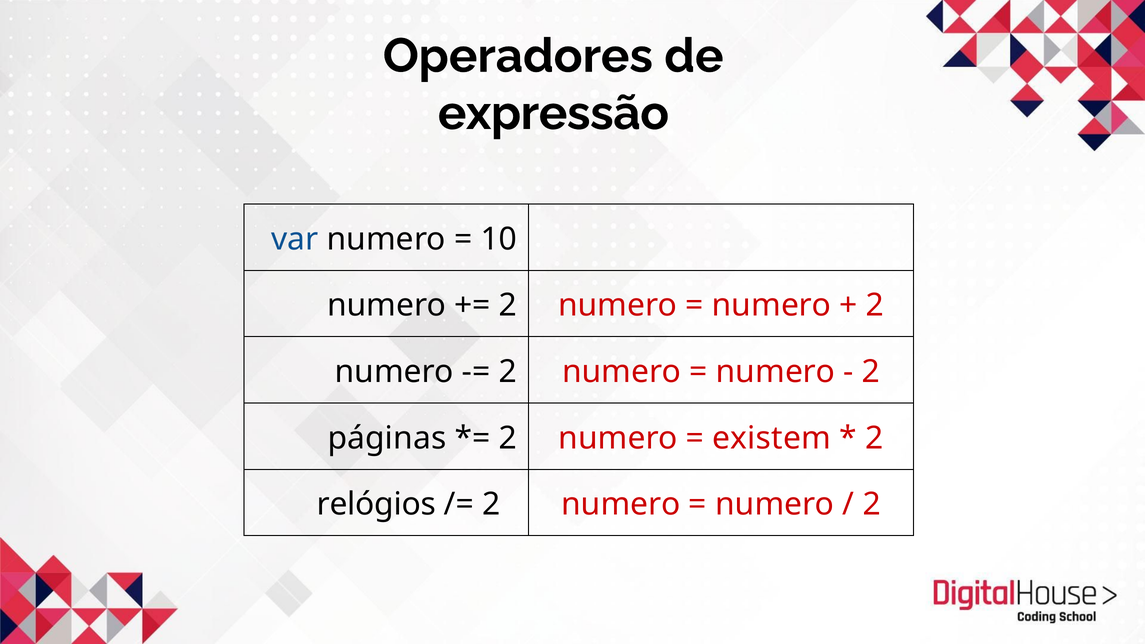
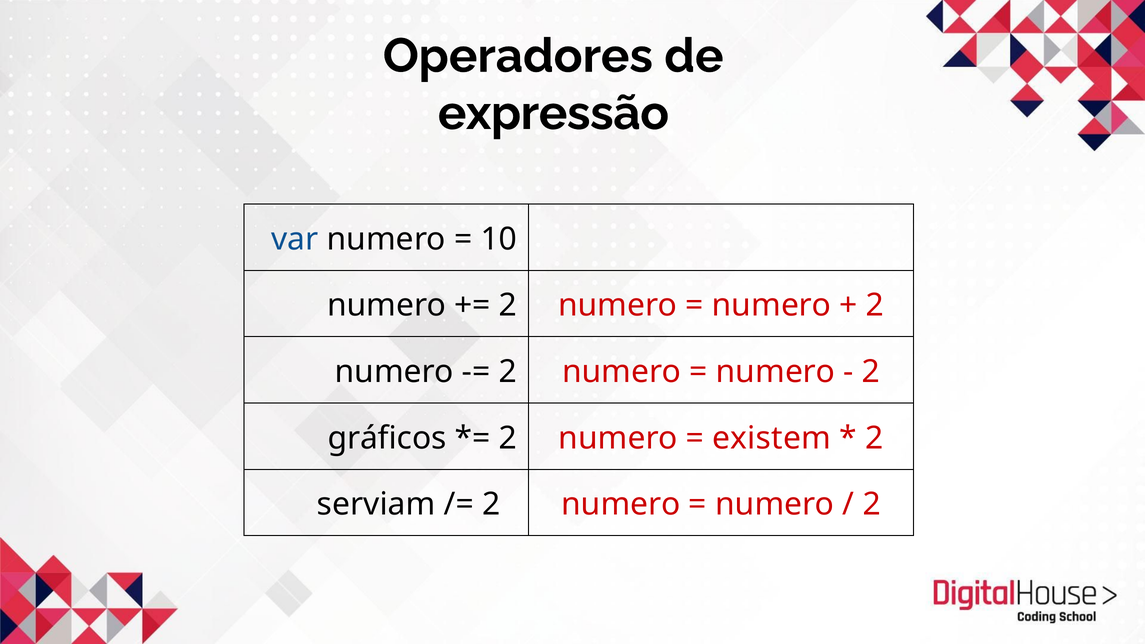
páginas: páginas -> gráficos (387, 438)
relógios: relógios -> serviam (376, 504)
